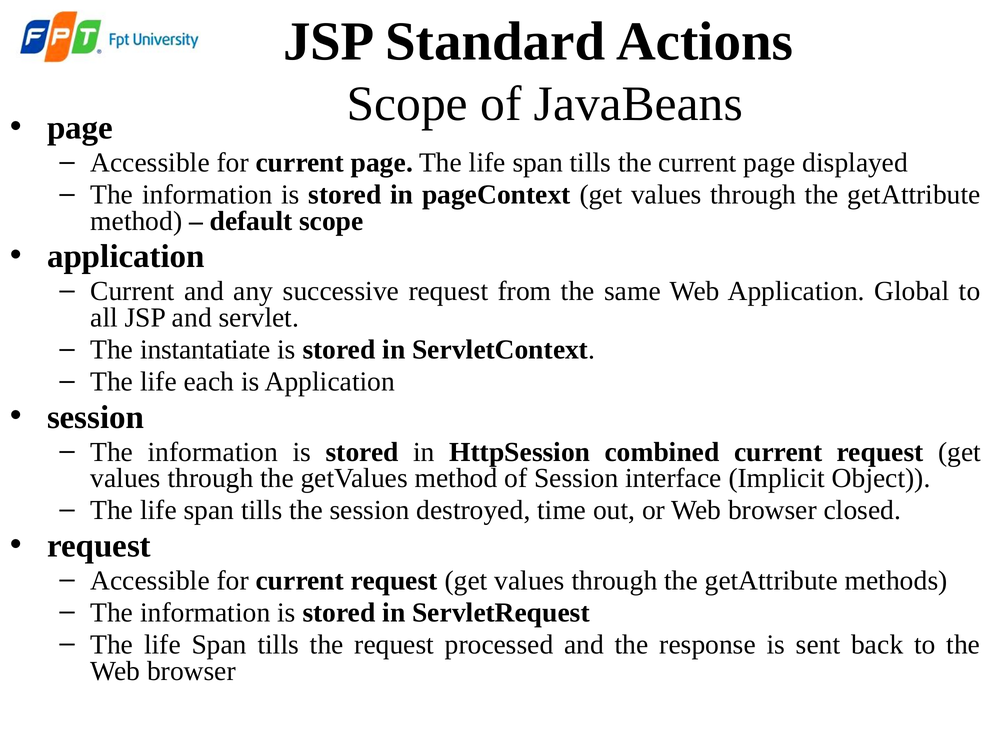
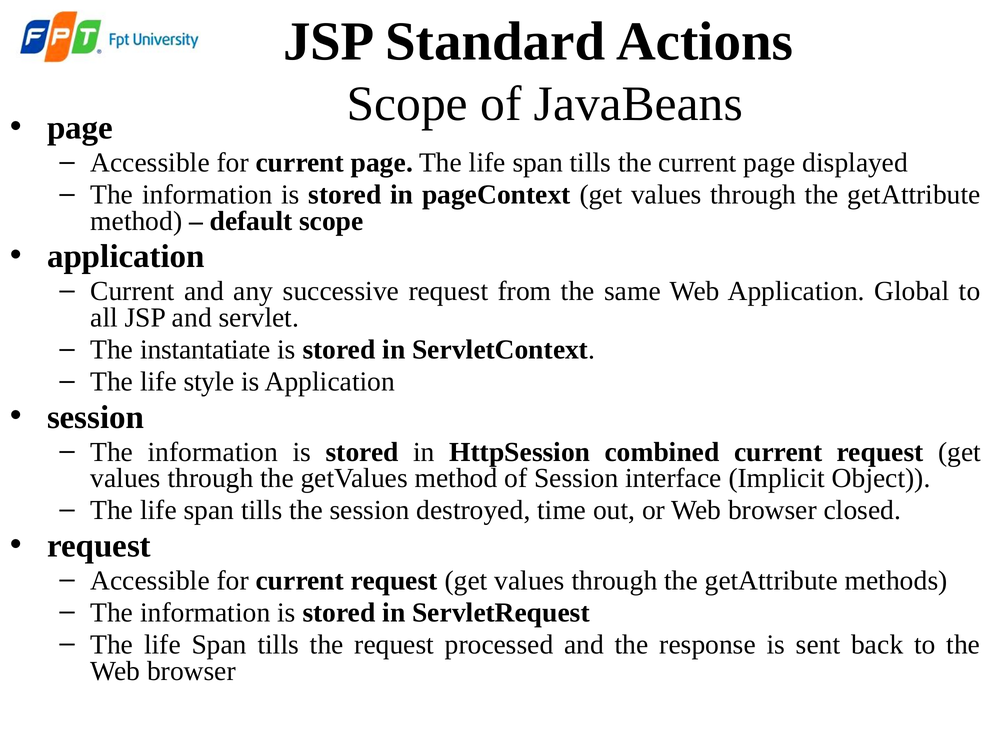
each: each -> style (209, 382)
